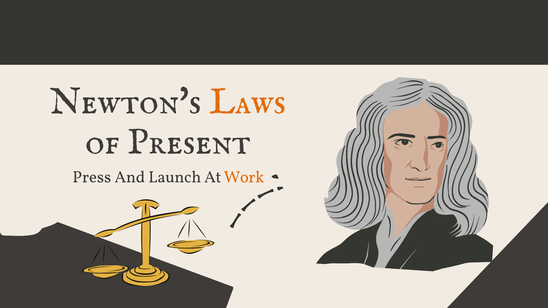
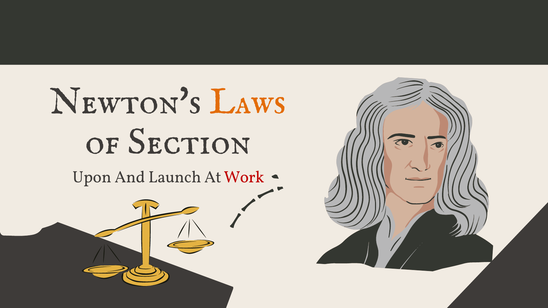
Present: Present -> Section (189, 142)
Press: Press -> Upon (92, 177)
Work colour: orange -> red (244, 177)
